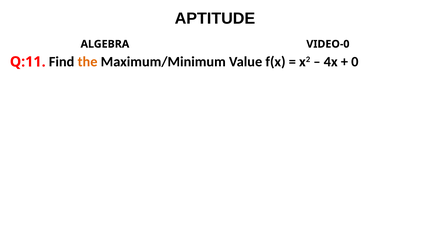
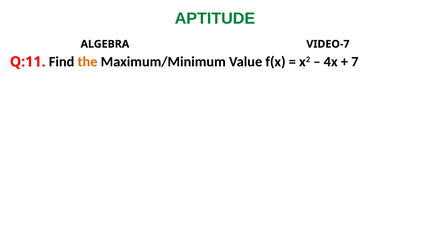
APTITUDE colour: black -> green (215, 18)
VIDEO-0: VIDEO-0 -> VIDEO-7 (328, 44)
0: 0 -> 7 (355, 62)
